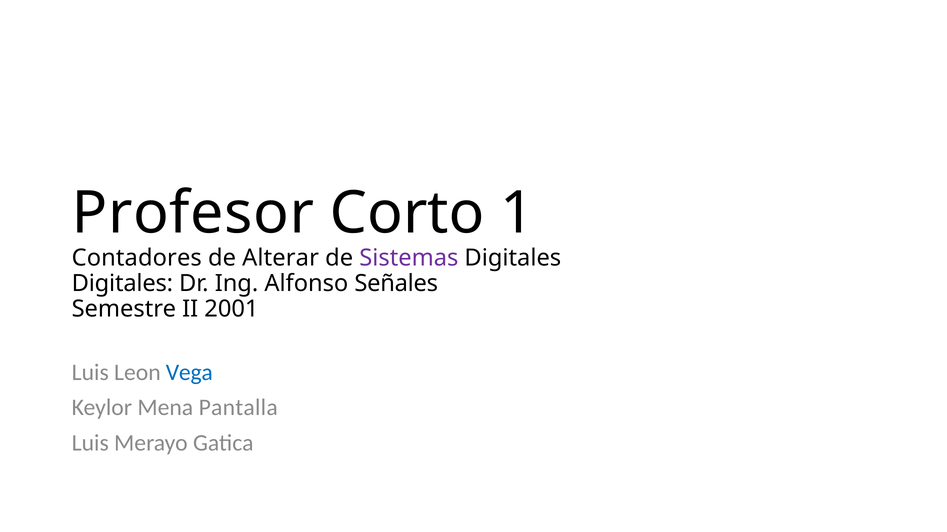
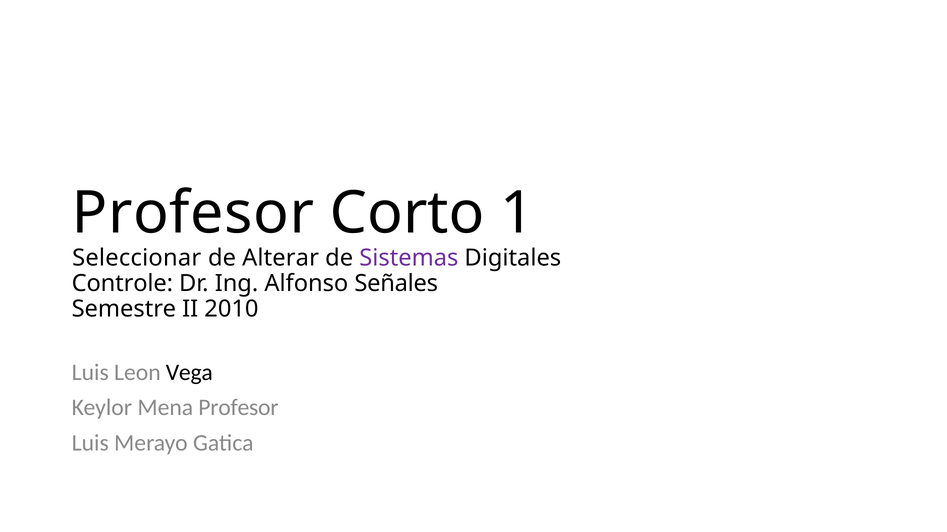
Contadores: Contadores -> Seleccionar (137, 258)
Digitales: Digitales -> Controle (122, 284)
2001: 2001 -> 2010 (231, 309)
Vega colour: blue -> black (189, 373)
Mena Pantalla: Pantalla -> Profesor (238, 408)
